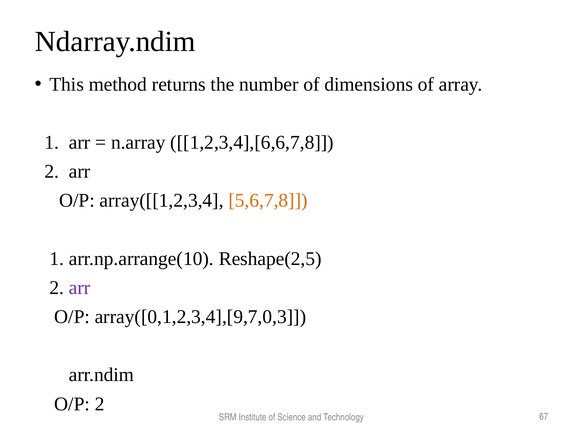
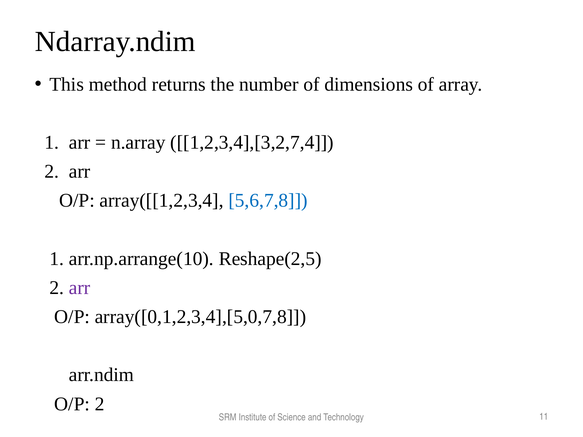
1,2,3,4],[6,6,7,8: 1,2,3,4],[6,6,7,8 -> 1,2,3,4],[3,2,7,4 (252, 142)
5,6,7,8 colour: orange -> blue (268, 201)
array([0,1,2,3,4],[9,7,0,3: array([0,1,2,3,4],[9,7,0,3 -> array([0,1,2,3,4],[5,0,7,8 (200, 317)
67: 67 -> 11 (544, 417)
